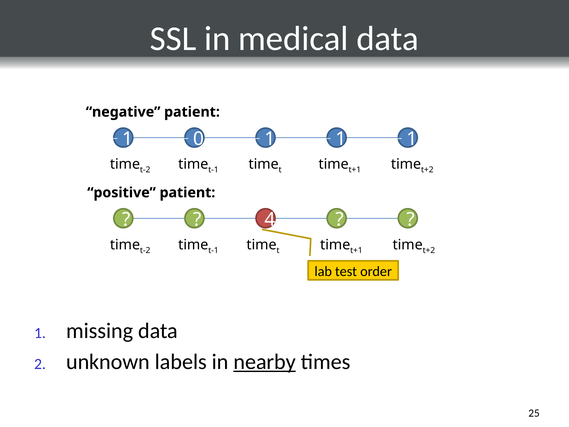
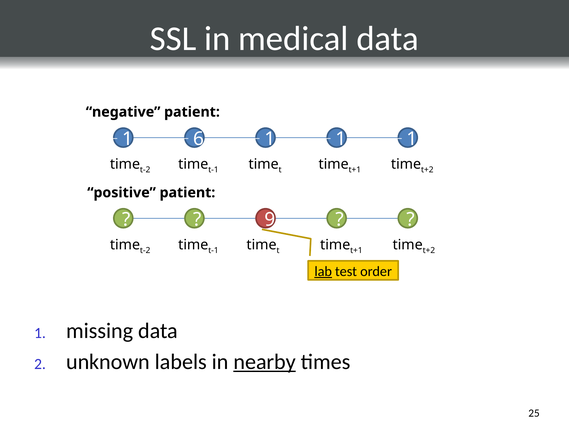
0: 0 -> 6 (199, 139)
4: 4 -> 9 (270, 219)
lab underline: none -> present (323, 271)
